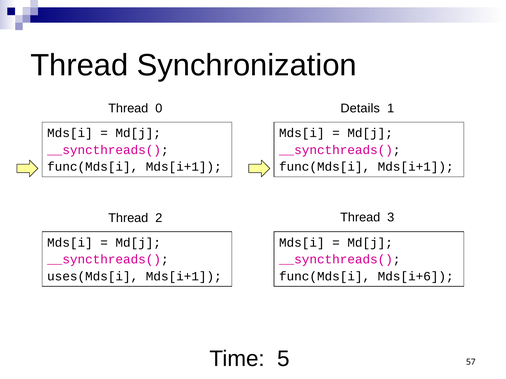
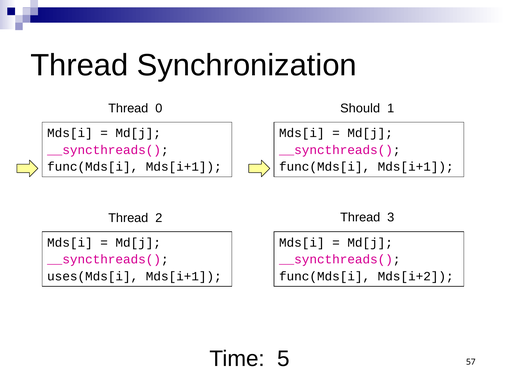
Details: Details -> Should (360, 109)
Mds[i+6: Mds[i+6 -> Mds[i+2 (416, 277)
